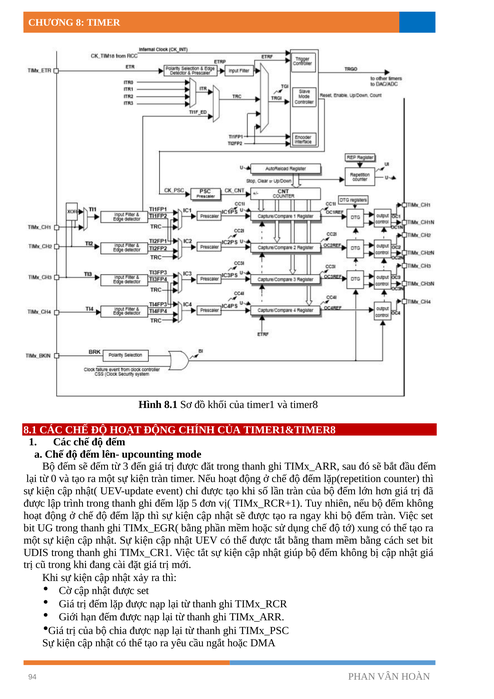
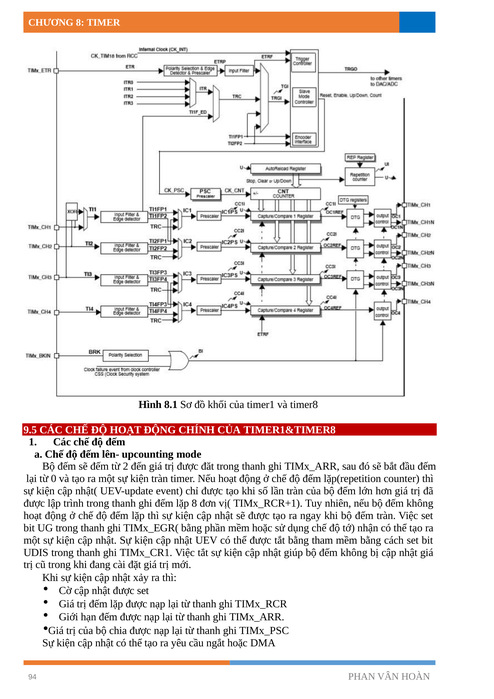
8.1: 8.1 -> 9.5 (30, 430)
3: 3 -> 2 (126, 466)
lặp 5: 5 -> 8 (194, 503)
xung: xung -> nhận (368, 528)
